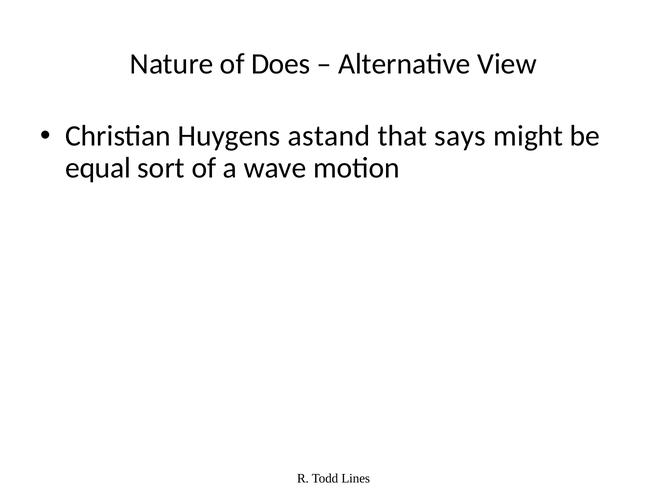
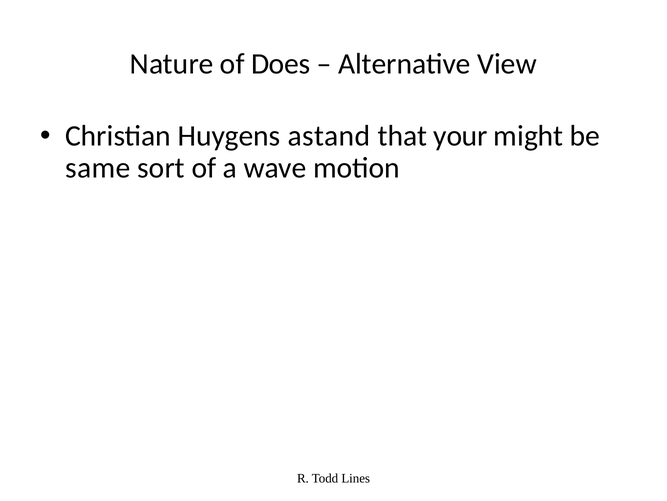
says: says -> your (460, 136)
equal: equal -> same (98, 168)
